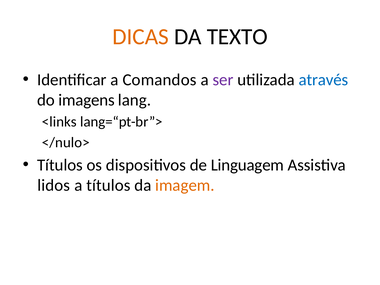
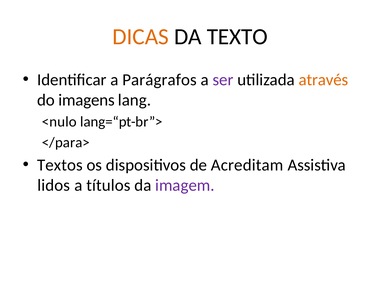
Comandos: Comandos -> Parágrafos (160, 80)
através colour: blue -> orange (323, 80)
<links: <links -> <nulo (59, 122)
</nulo>: </nulo> -> </para> (66, 143)
Títulos: Títulos -> Textos (60, 165)
Linguagem: Linguagem -> Acreditam (247, 165)
imagem colour: orange -> purple (185, 185)
